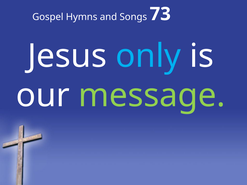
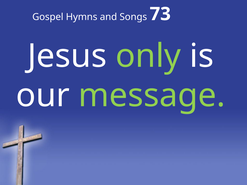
only colour: light blue -> light green (148, 56)
